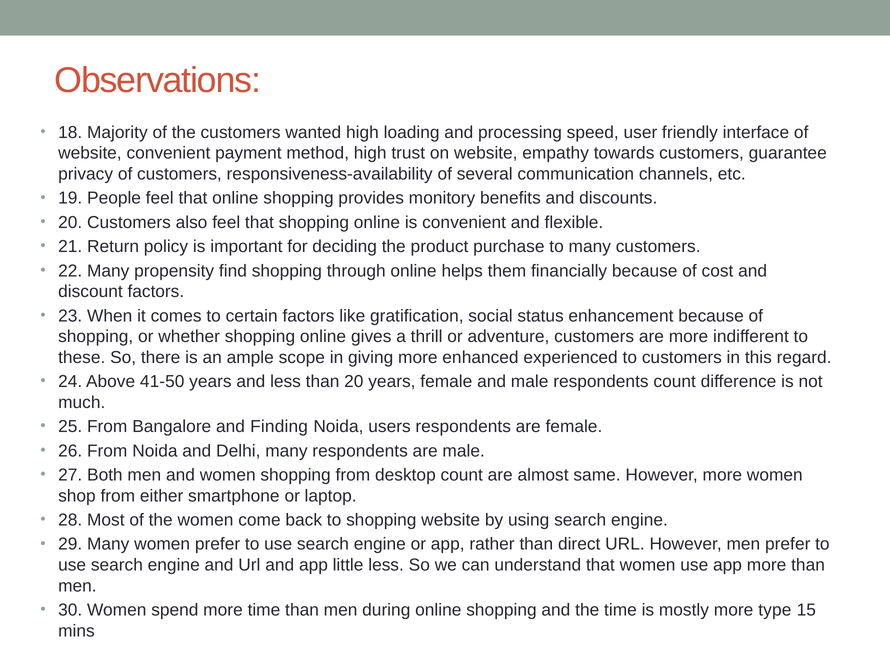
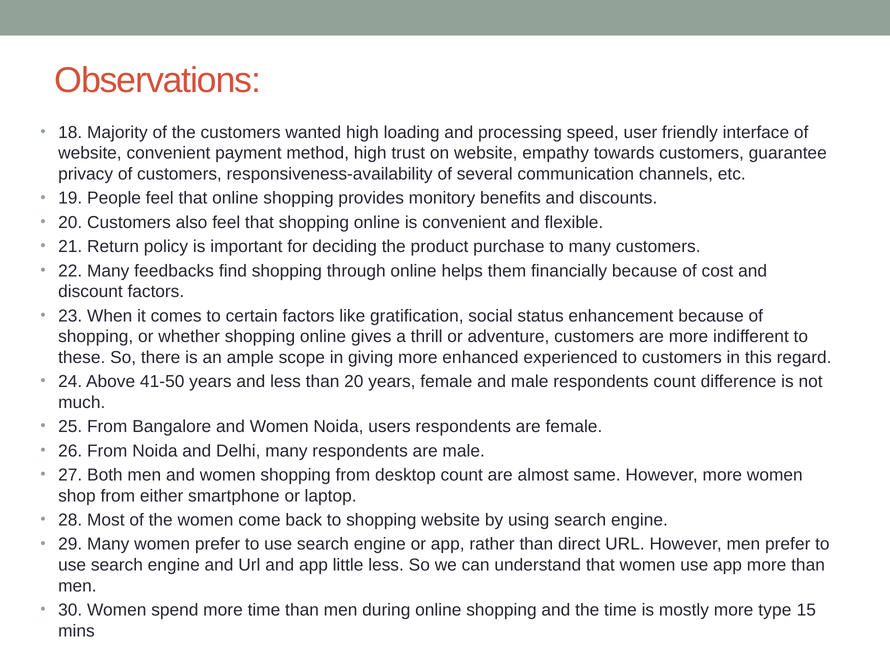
propensity: propensity -> feedbacks (174, 271)
Bangalore and Finding: Finding -> Women (279, 427)
